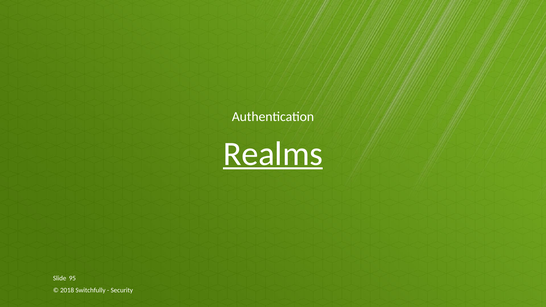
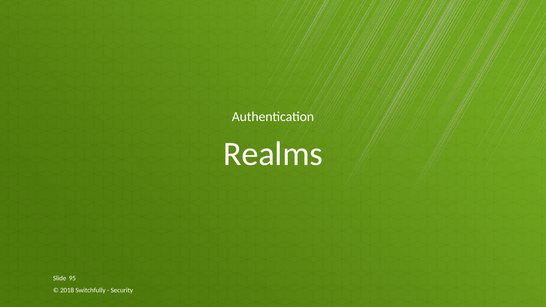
Realms underline: present -> none (273, 154)
